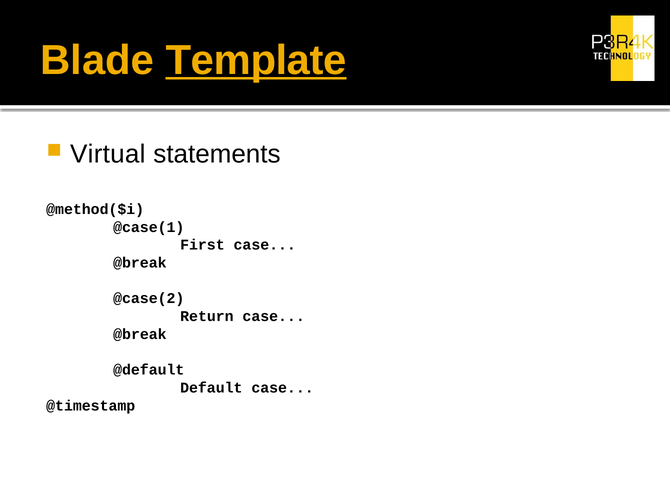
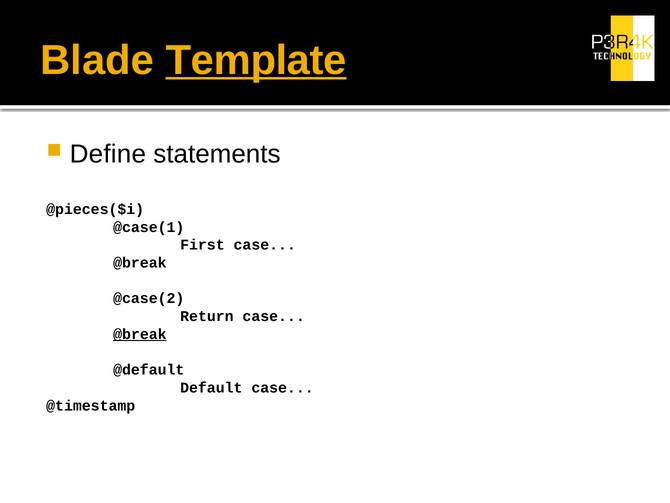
Virtual: Virtual -> Define (108, 154)
@method($i: @method($i -> @pieces($i (95, 209)
@break underline: none -> present (140, 334)
